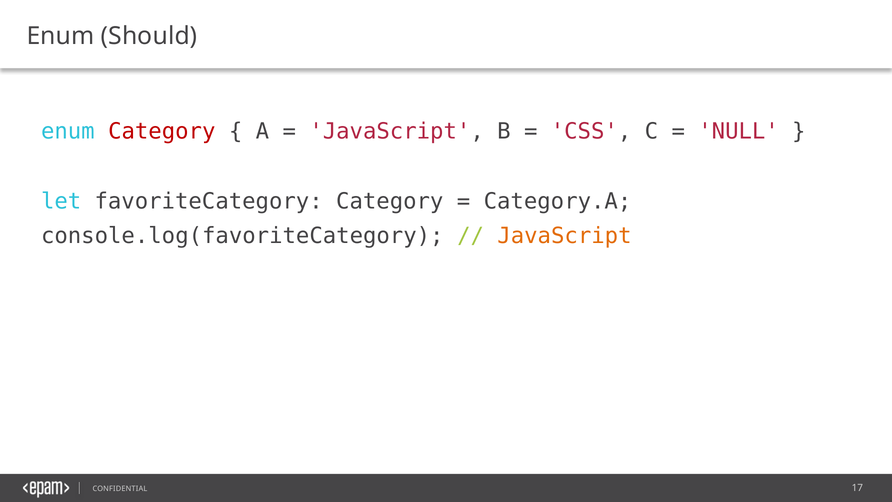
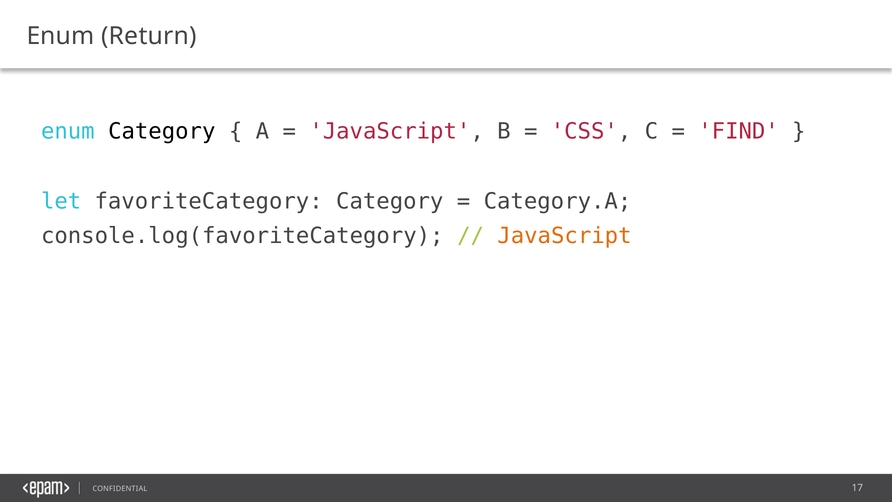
Should: Should -> Return (149, 36)
Category colour: red -> black (162, 132)
NULL: NULL -> FIND (739, 132)
